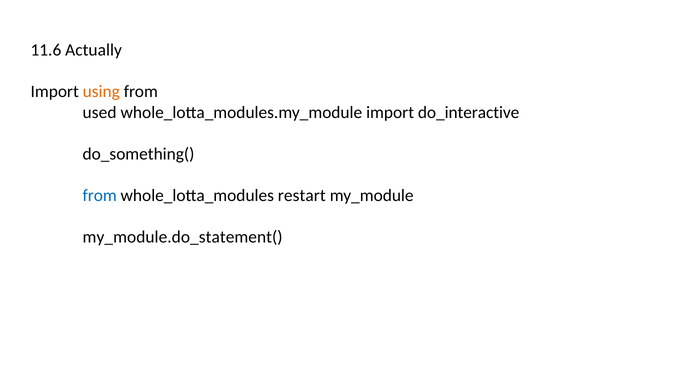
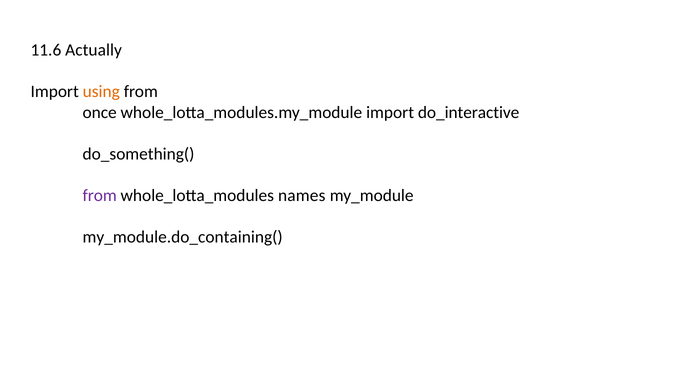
used: used -> once (100, 112)
from colour: blue -> purple (100, 196)
restart: restart -> names (302, 196)
my_module.do_statement(: my_module.do_statement( -> my_module.do_containing( (183, 237)
